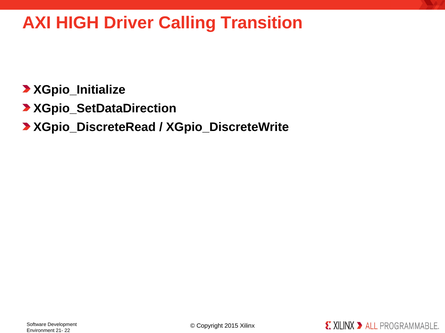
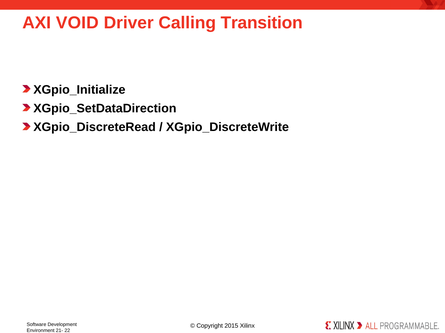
HIGH: HIGH -> VOID (77, 23)
